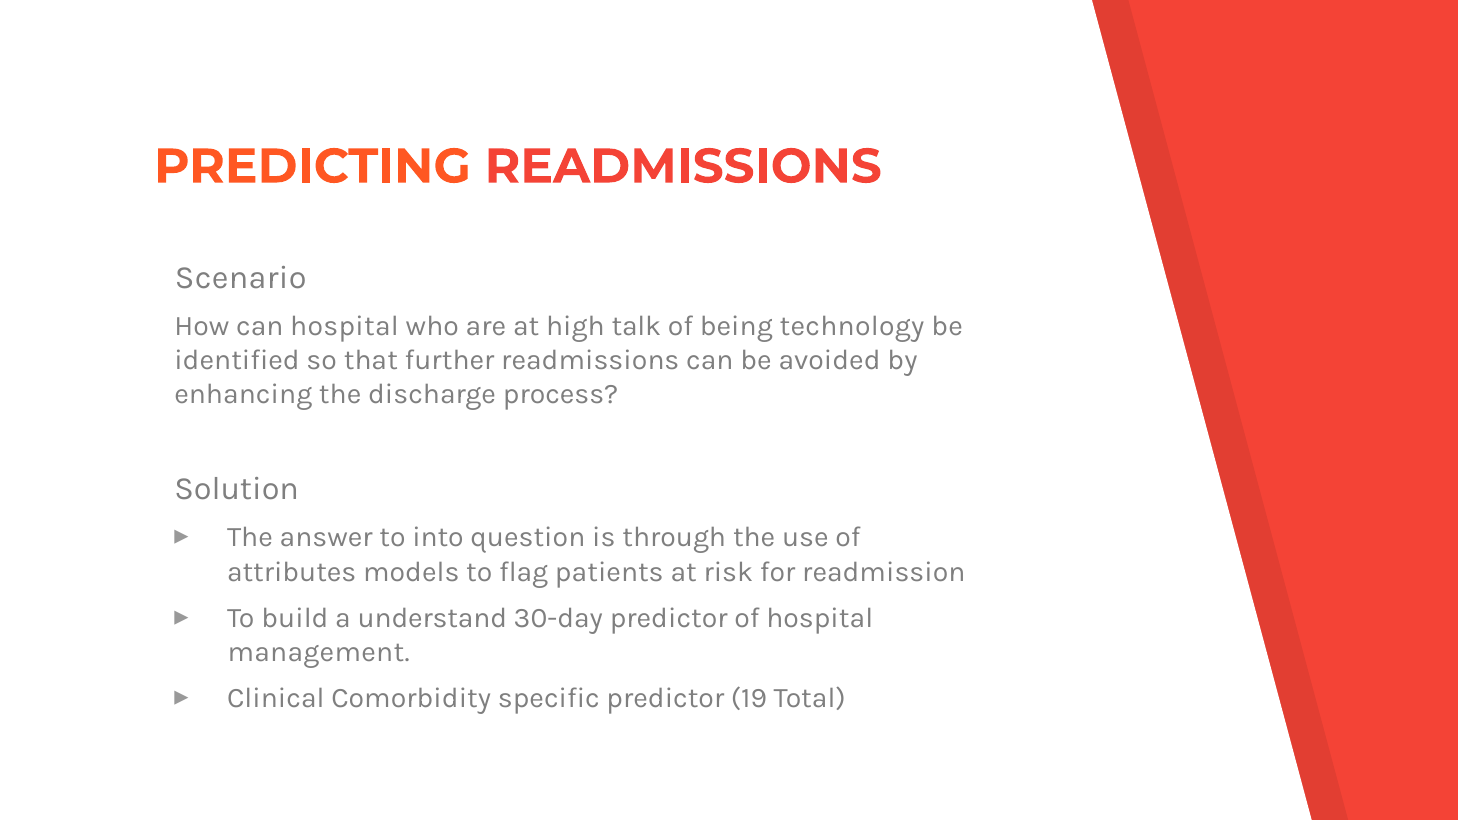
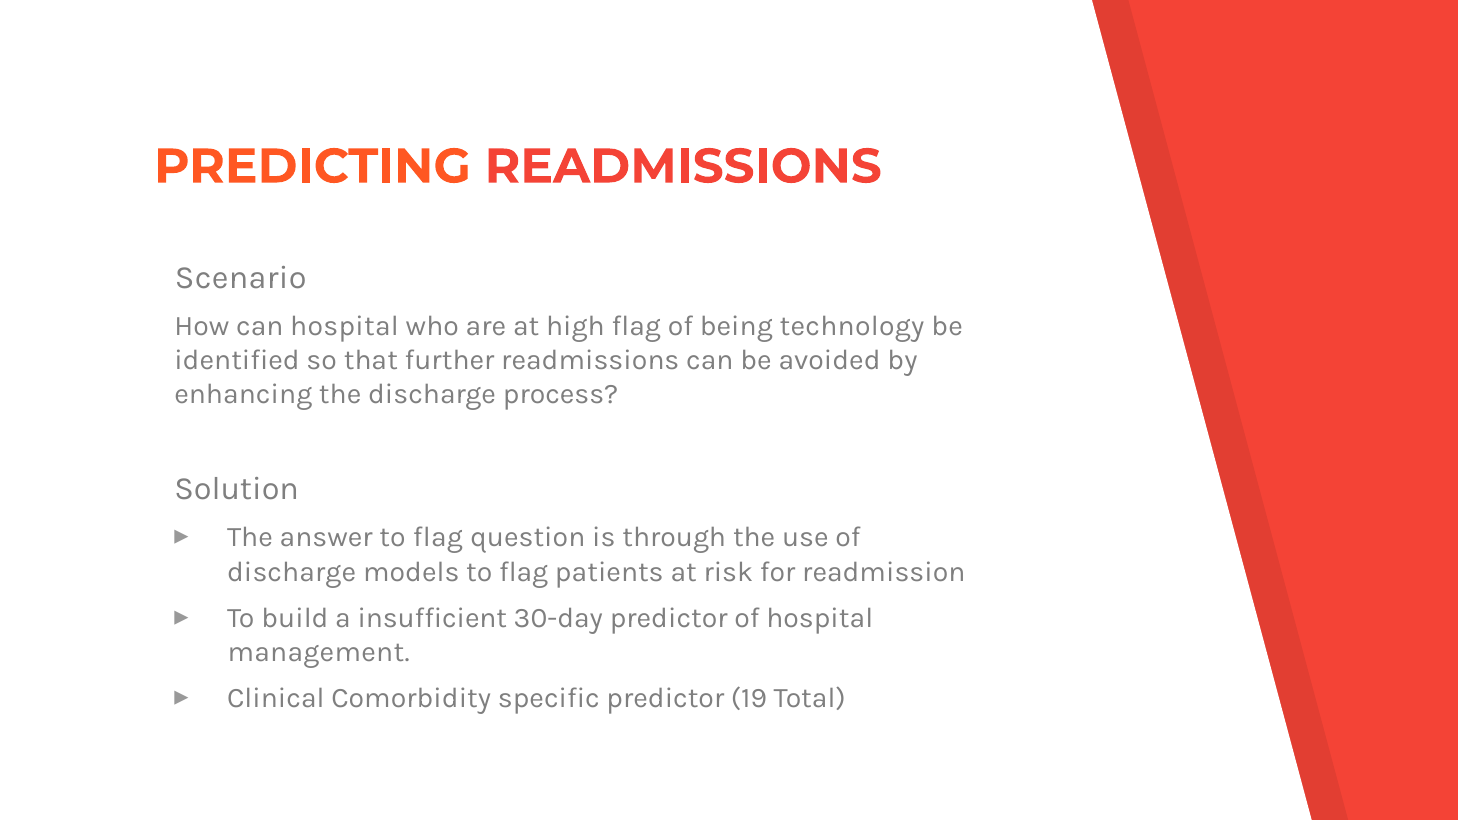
high talk: talk -> flag (636, 326)
answer to into: into -> flag (438, 538)
attributes: attributes -> discharge (292, 572)
understand: understand -> insufficient (432, 618)
